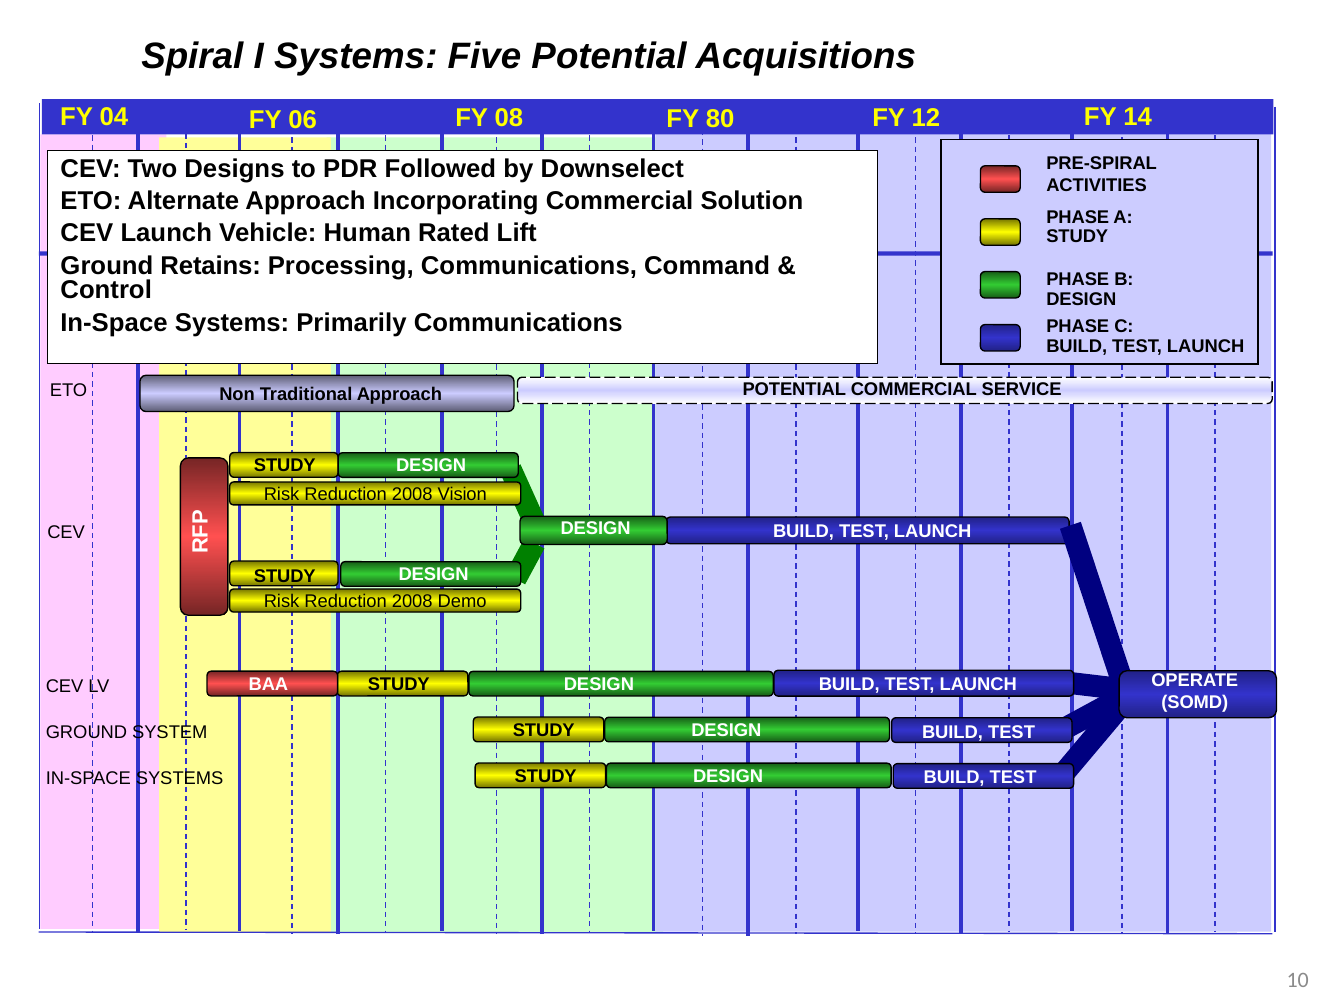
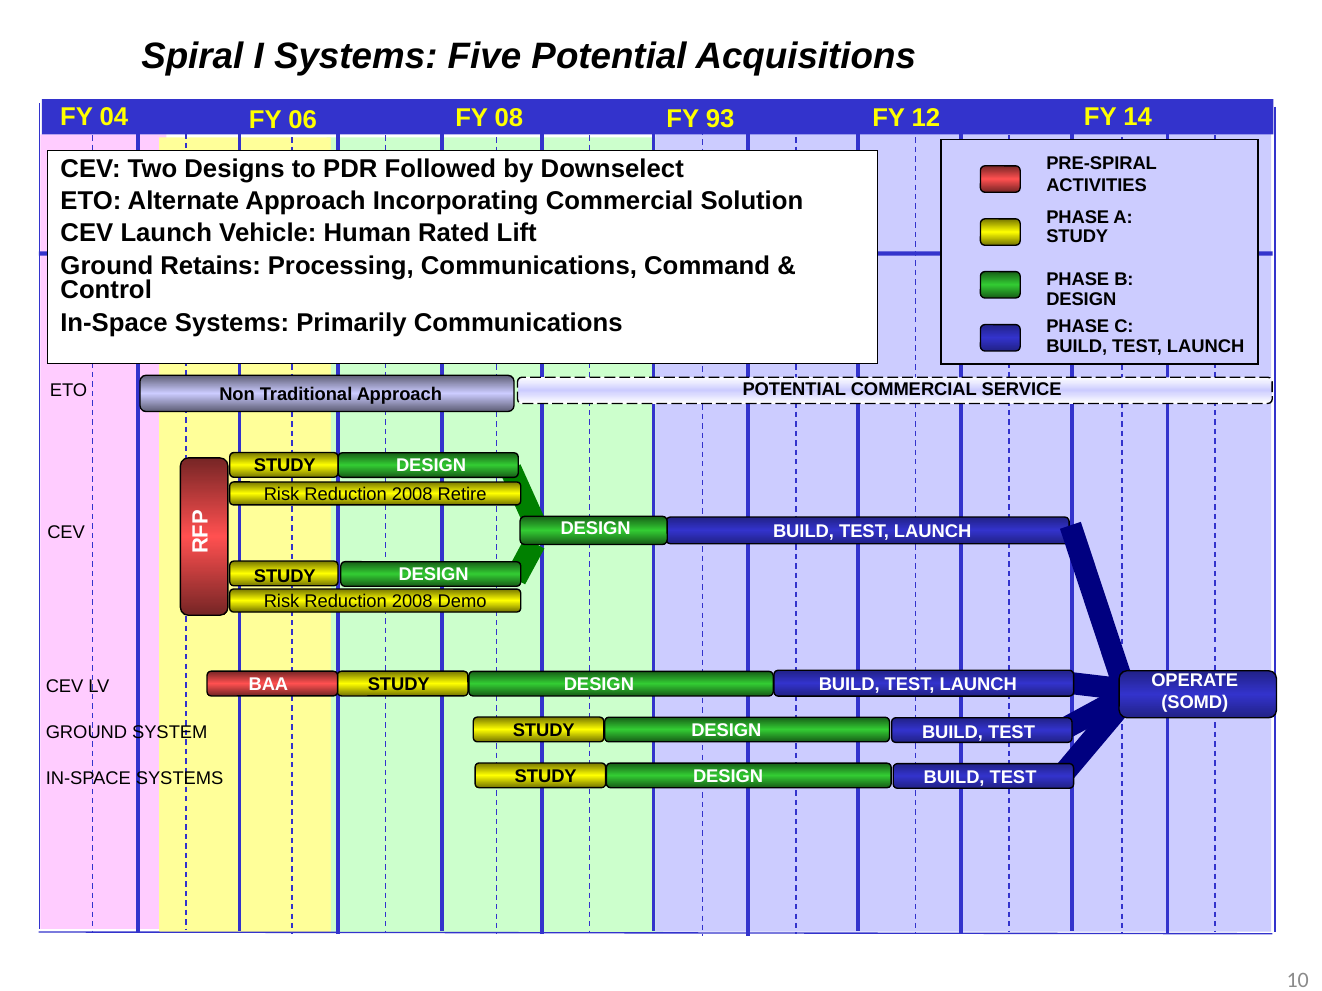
80: 80 -> 93 (720, 119)
Vision: Vision -> Retire (462, 495)
